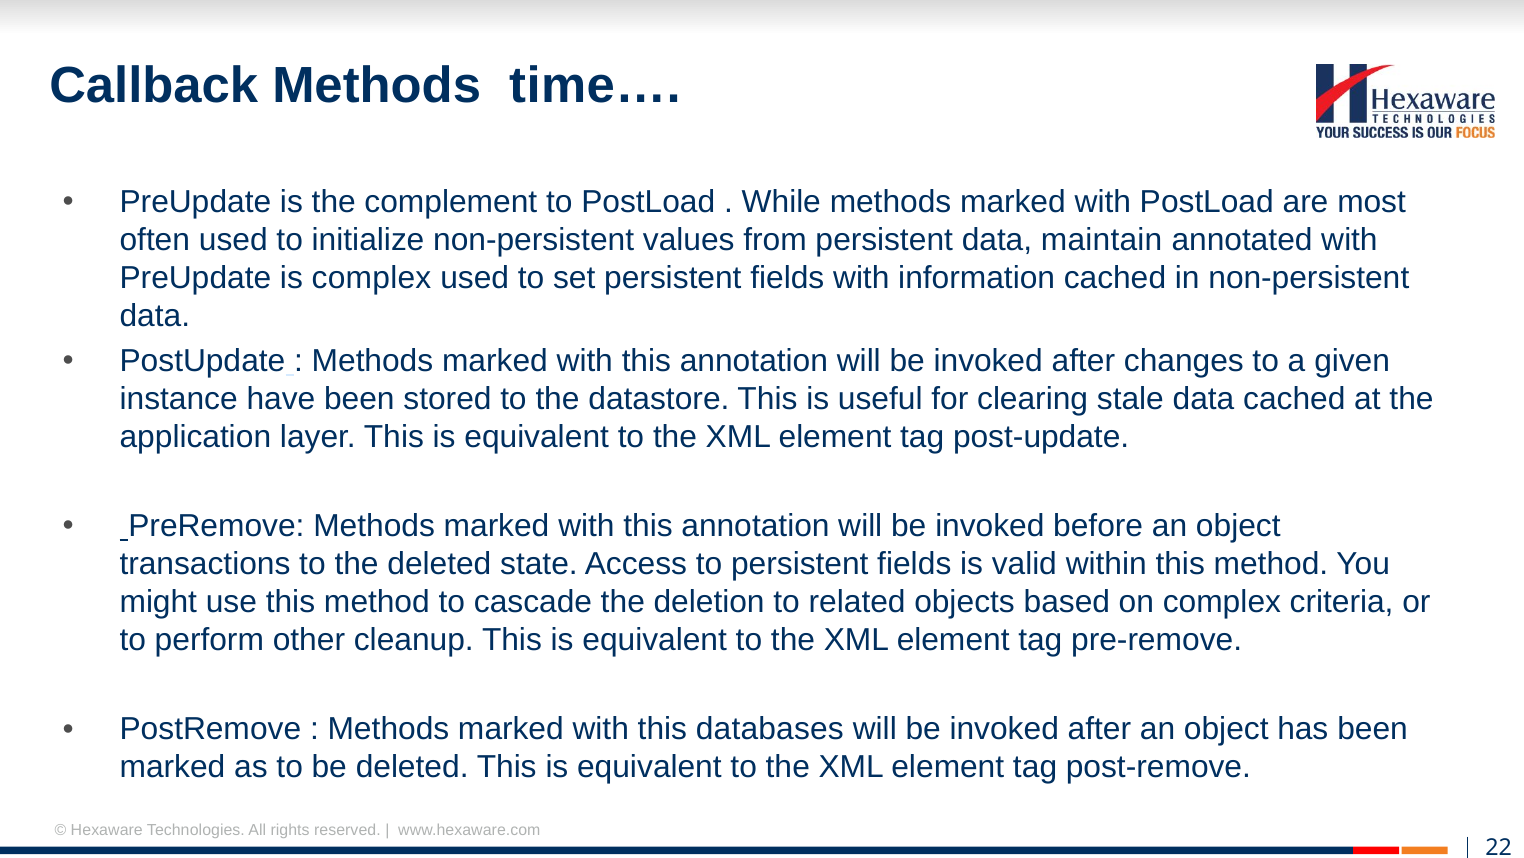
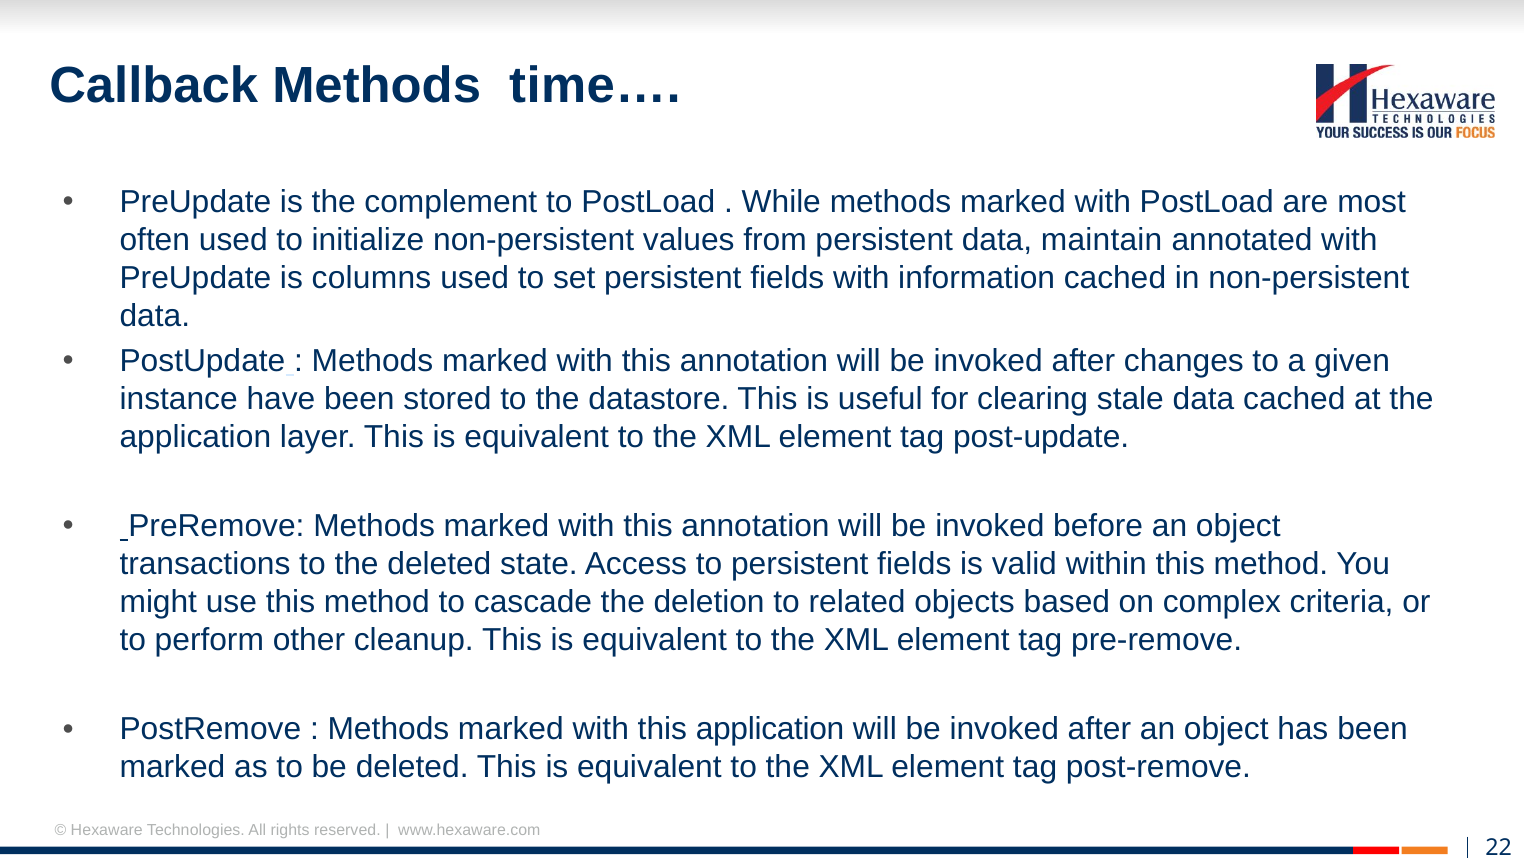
is complex: complex -> columns (372, 278)
this databases: databases -> application (770, 729)
